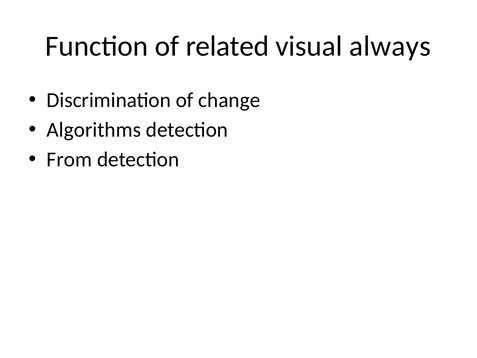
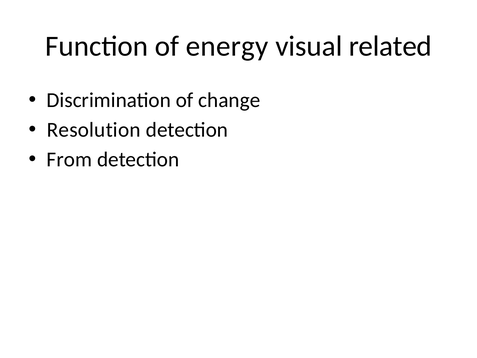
related: related -> energy (227, 46)
always: always -> related (390, 46)
Algorithms: Algorithms -> Resolution (94, 130)
